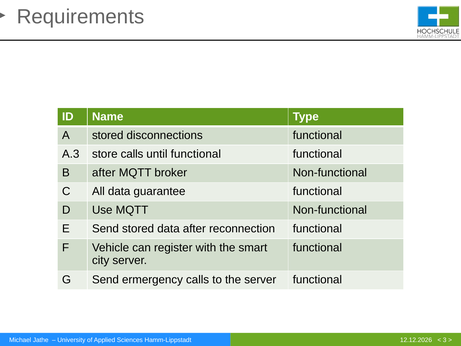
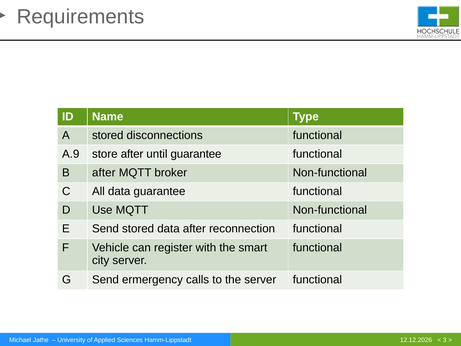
A.3: A.3 -> A.9 (71, 154)
store calls: calls -> after (132, 154)
until functional: functional -> guarantee (196, 154)
